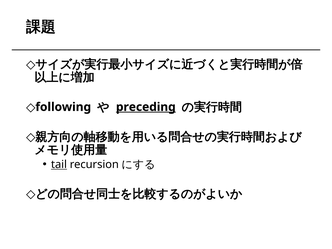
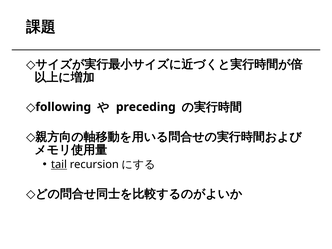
preceding underline: present -> none (146, 107)
